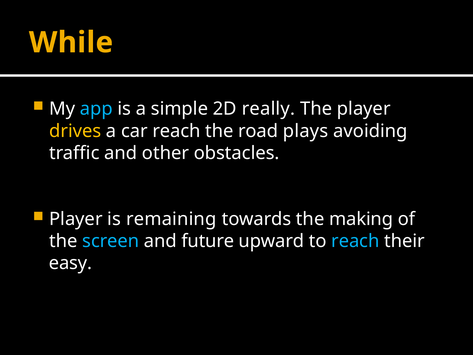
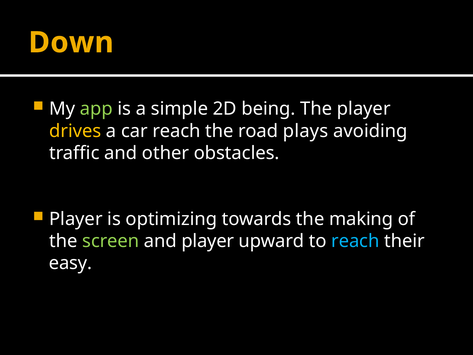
While: While -> Down (71, 42)
app colour: light blue -> light green (96, 109)
really: really -> being (269, 109)
remaining: remaining -> optimizing (171, 219)
screen colour: light blue -> light green (111, 241)
and future: future -> player (208, 241)
